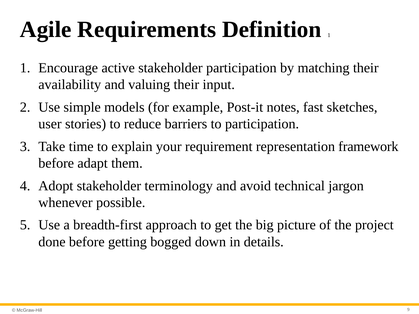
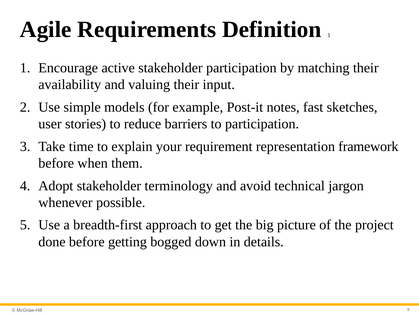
adapt: adapt -> when (93, 163)
